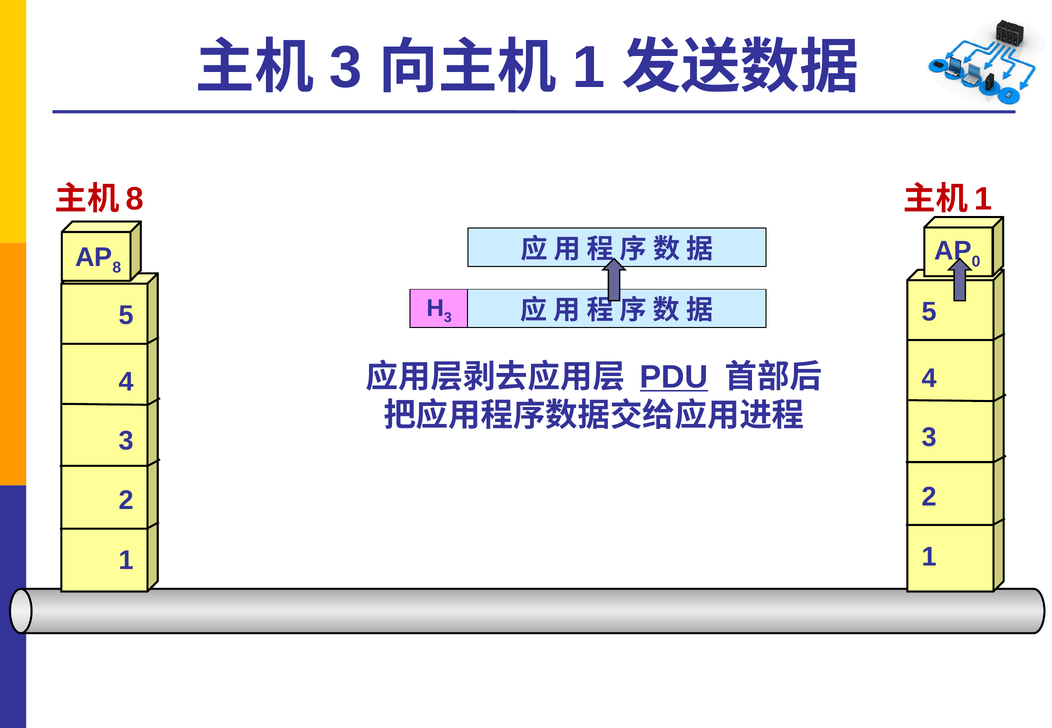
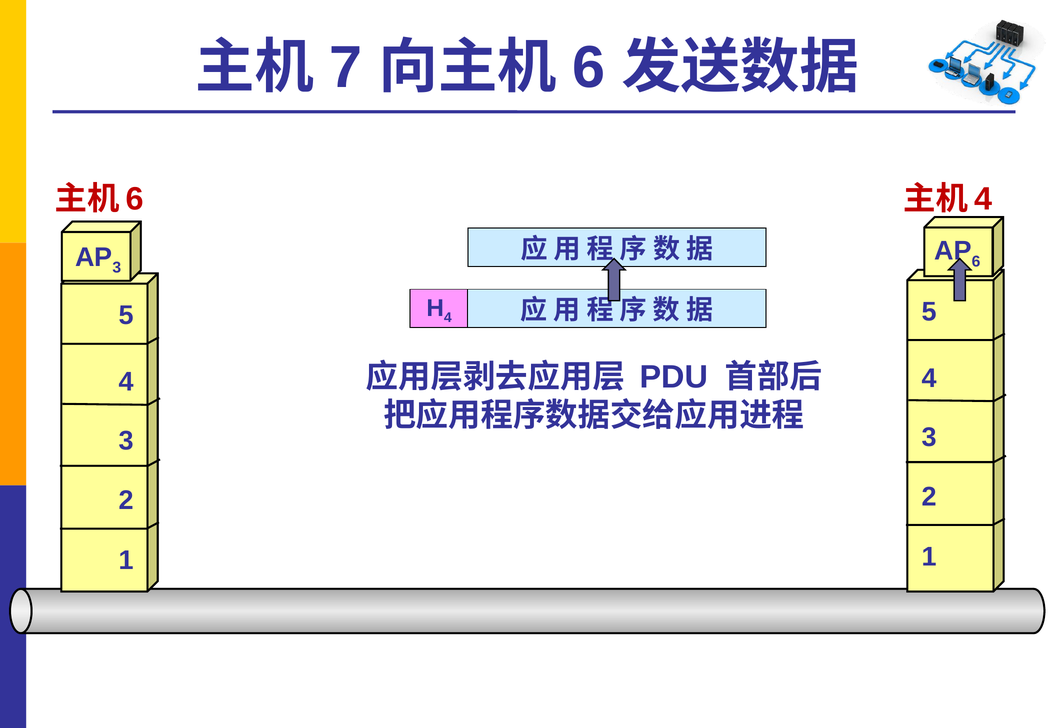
3: 3 -> 7 (346, 68)
1: 1 -> 6 (589, 68)
8: 8 -> 6 (135, 199)
1: 1 -> 4 (983, 199)
0: 0 -> 6 (976, 262)
8: 8 -> 3 (117, 268)
3: 3 -> 4 (448, 318)
PDU underline: present -> none (674, 377)
